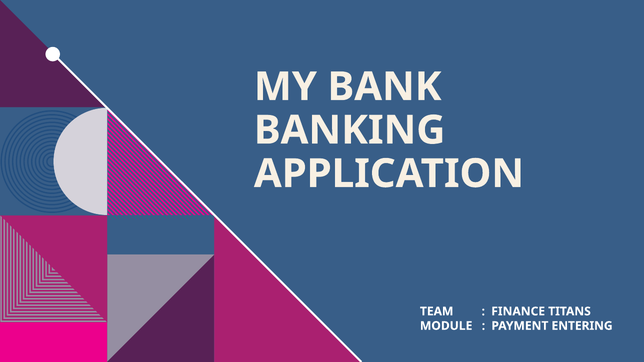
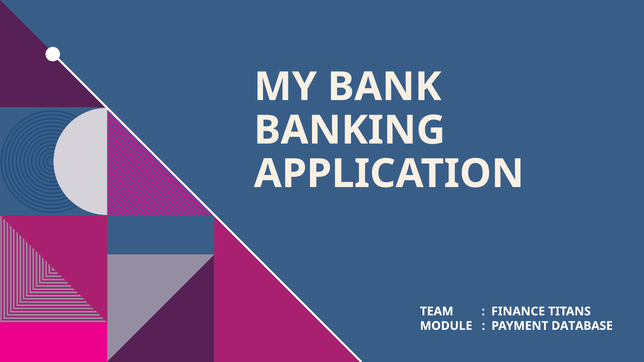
ENTERING: ENTERING -> DATABASE (582, 326)
